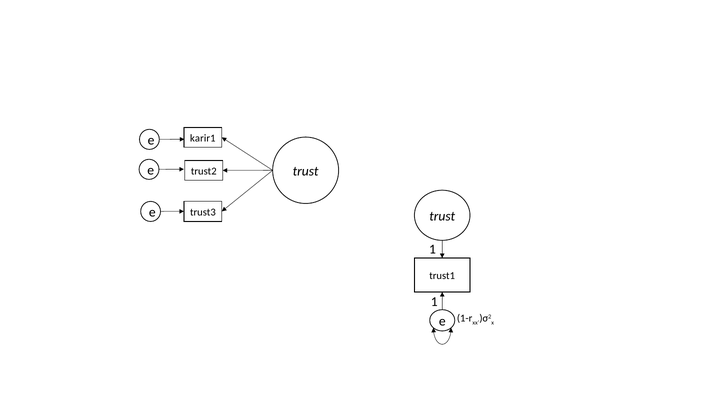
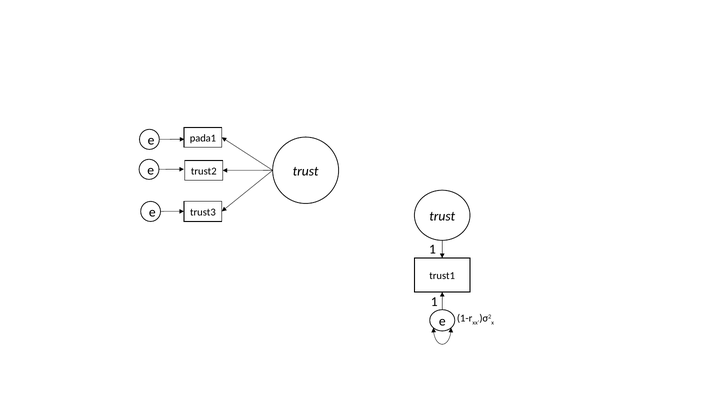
karir1: karir1 -> pada1 (203, 138)
